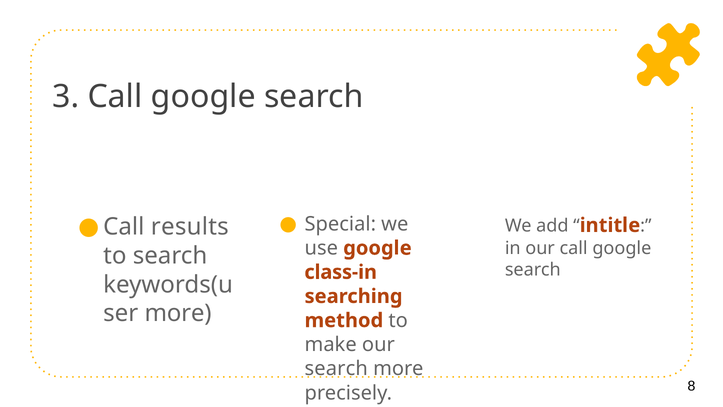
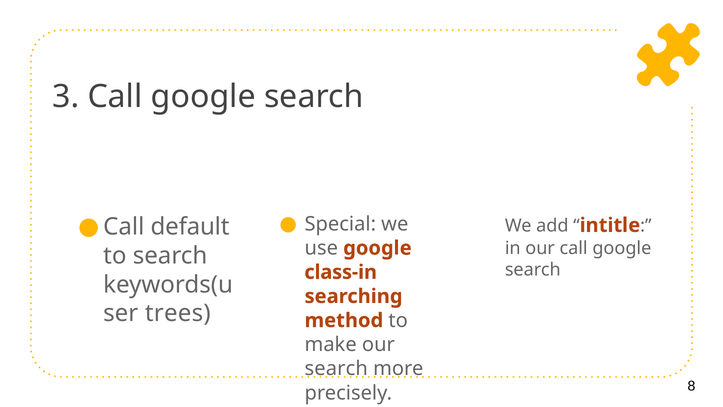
results: results -> default (190, 227)
more: more -> trees (178, 313)
